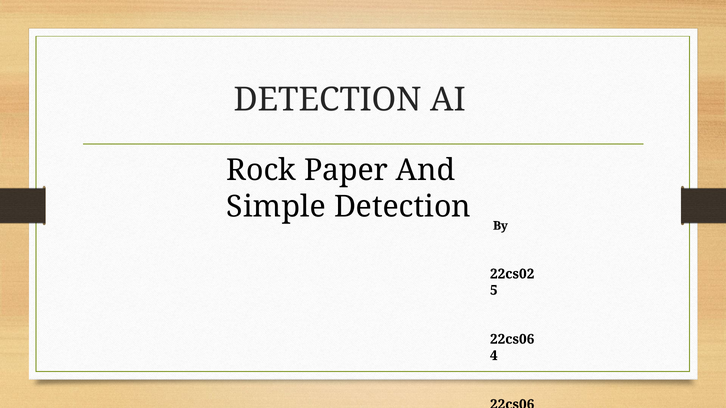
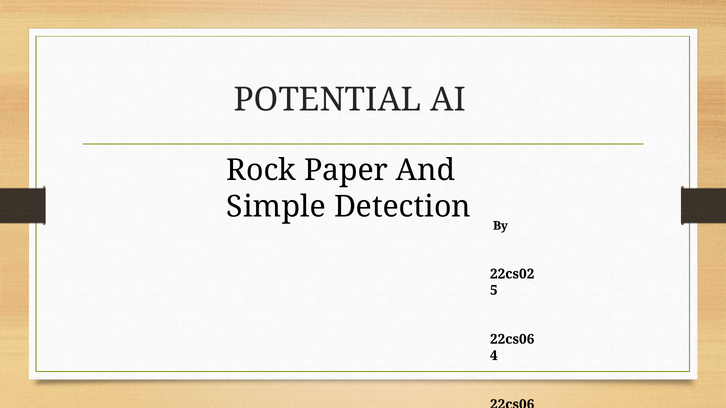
DETECTION: DETECTION -> POTENTIAL (328, 100)
